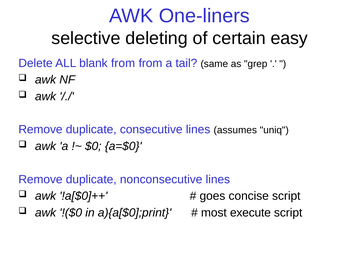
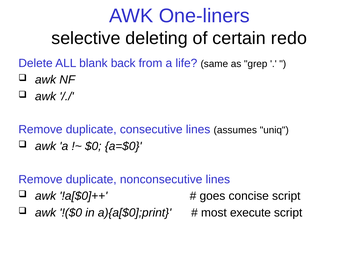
easy: easy -> redo (289, 38)
blank from: from -> back (123, 63)
tail: tail -> life (186, 63)
